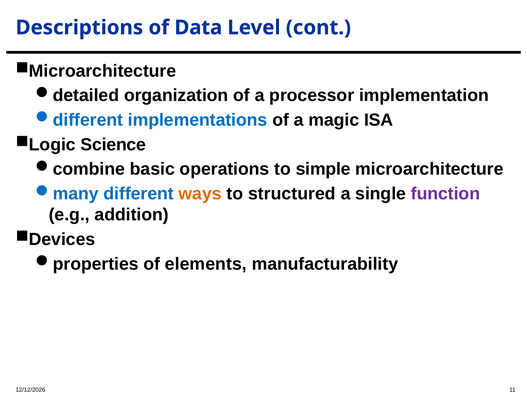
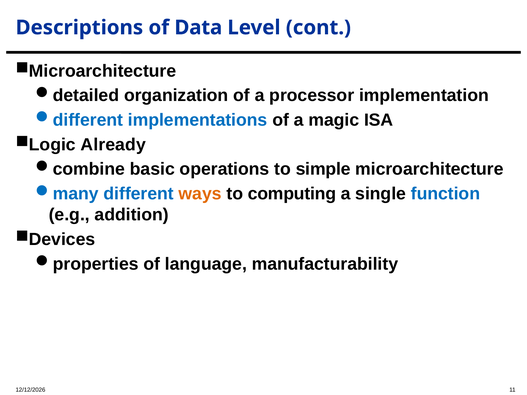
Science: Science -> Already (113, 145)
structured: structured -> computing (292, 194)
function colour: purple -> blue (446, 194)
elements: elements -> language (206, 264)
